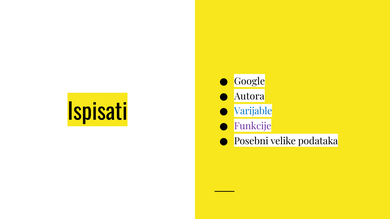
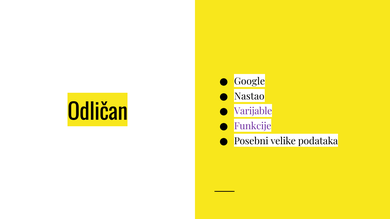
Autora: Autora -> Nastao (249, 97)
Ispisati: Ispisati -> Odličan (98, 112)
Varijable colour: blue -> purple (253, 111)
